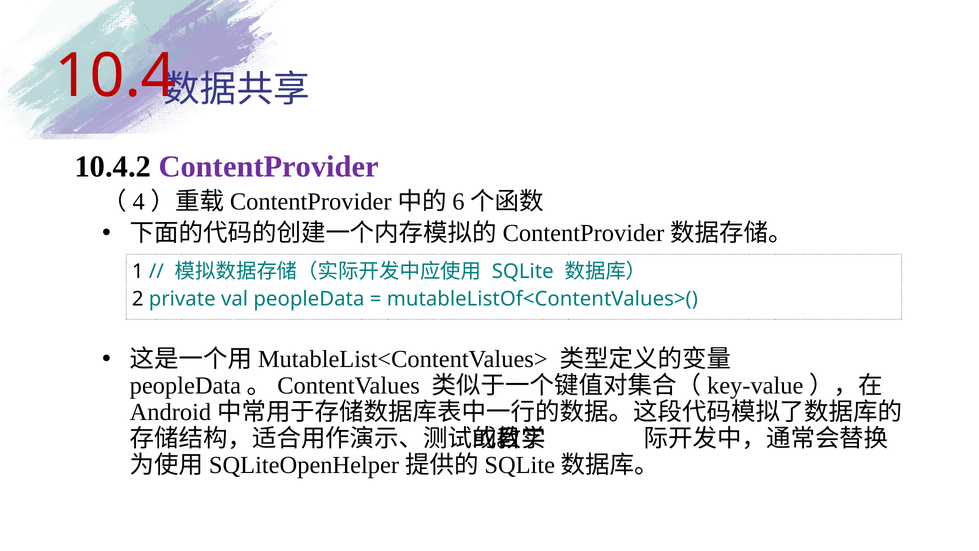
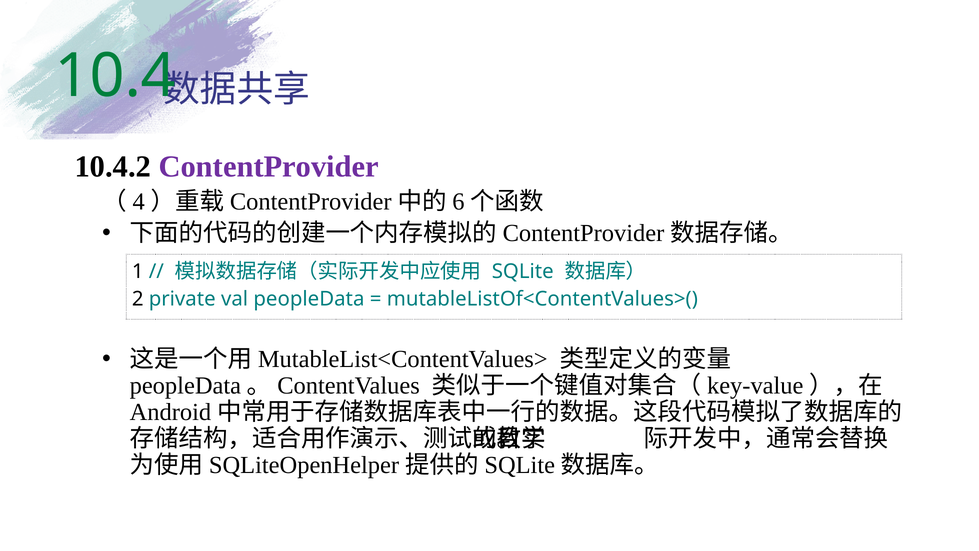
10.4 colour: red -> green (115, 76)
